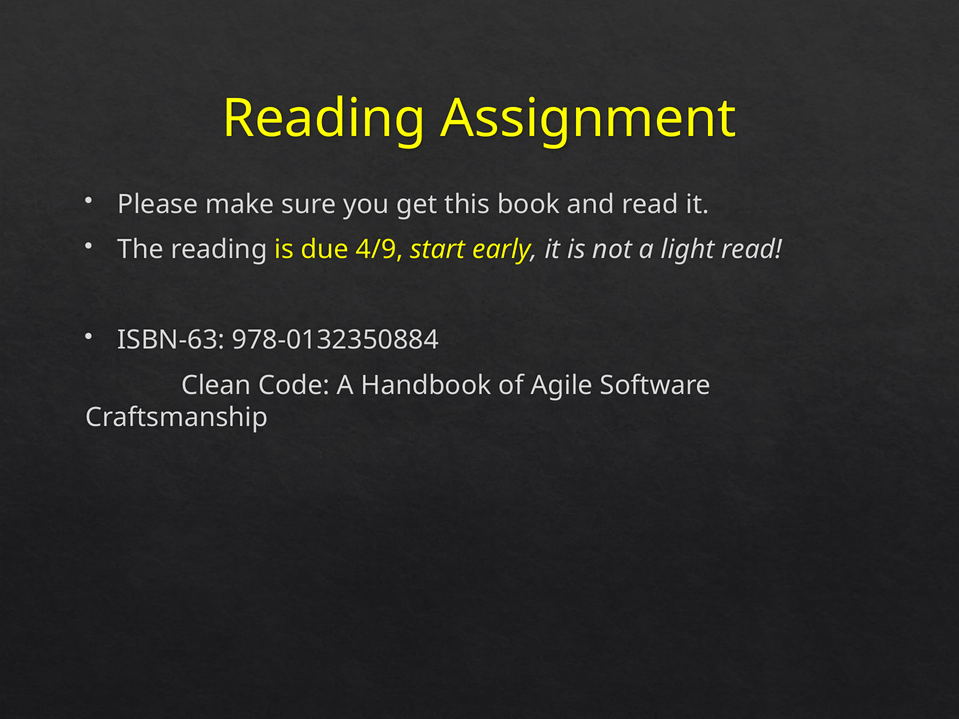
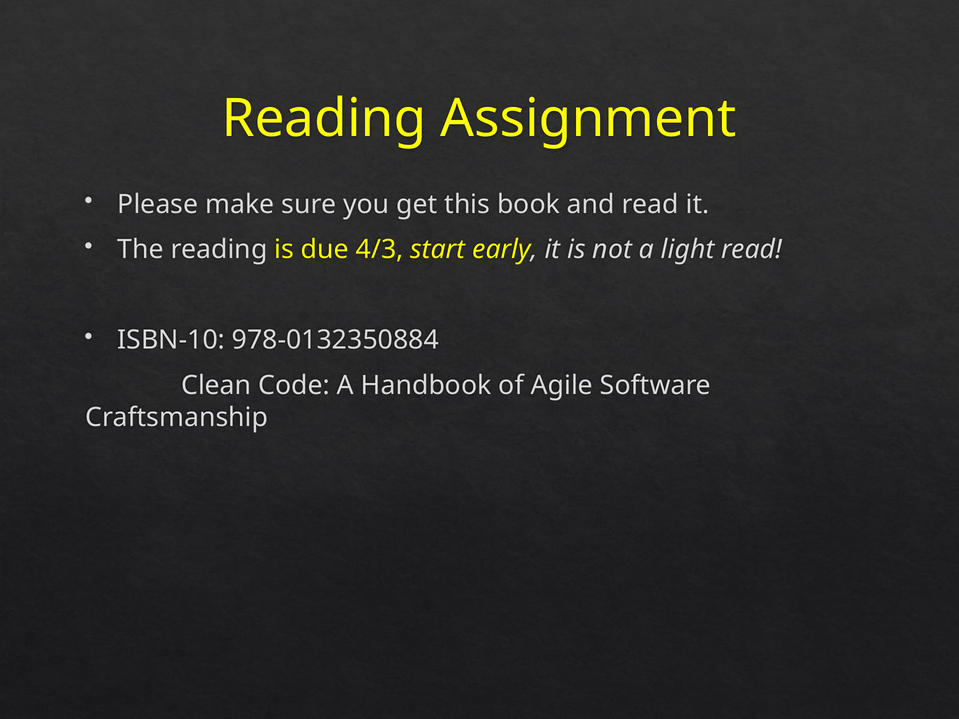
4/9: 4/9 -> 4/3 (380, 250)
ISBN-63: ISBN-63 -> ISBN-10 (171, 340)
